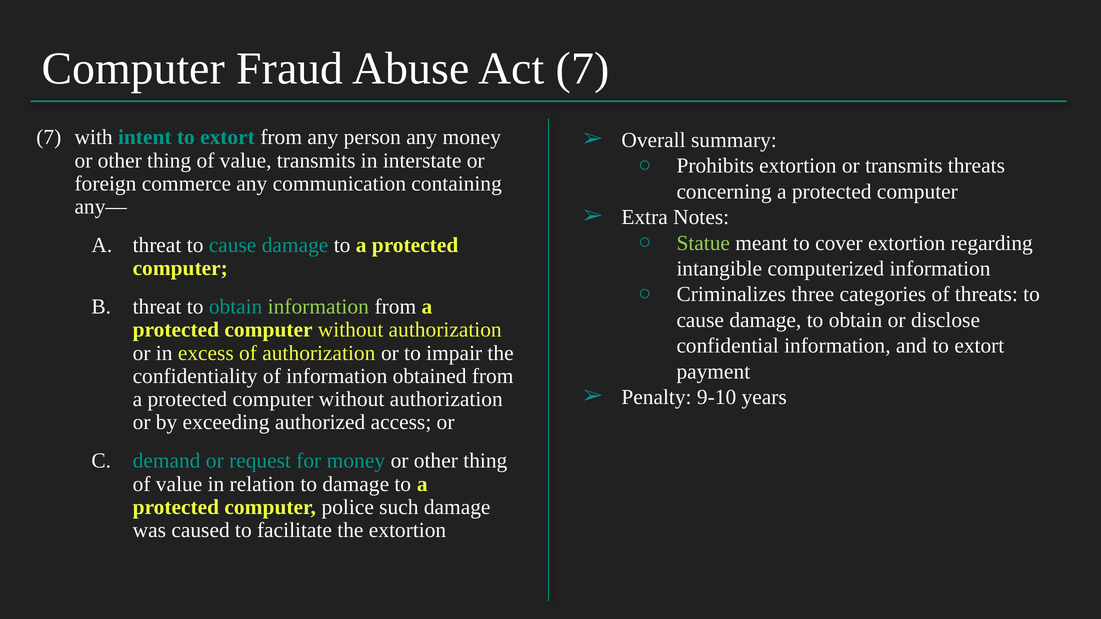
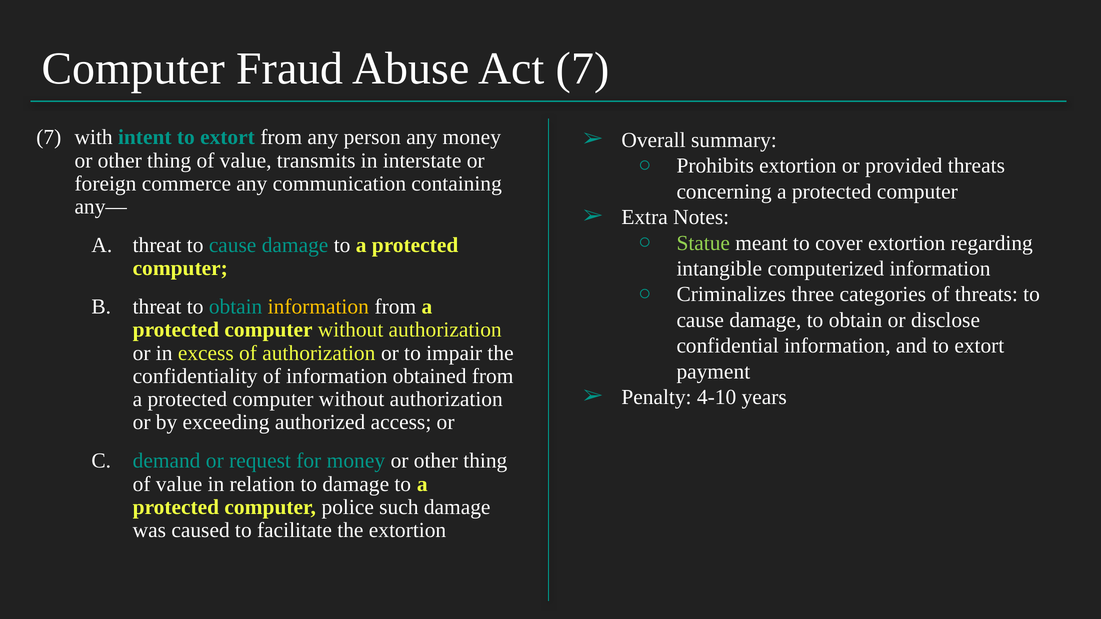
or transmits: transmits -> provided (904, 166)
information colour: light green -> yellow (318, 307)
9-10: 9-10 -> 4-10 (717, 397)
